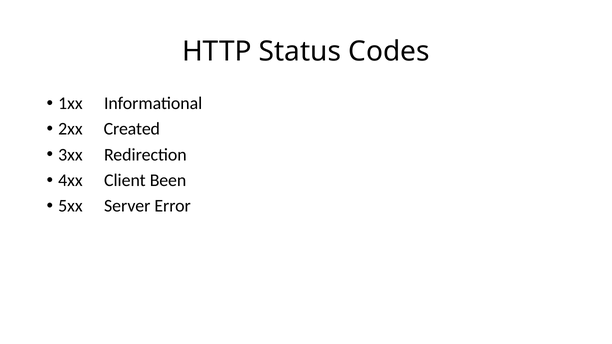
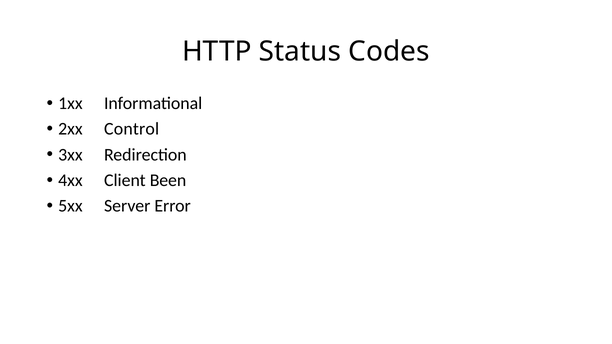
Created: Created -> Control (132, 129)
